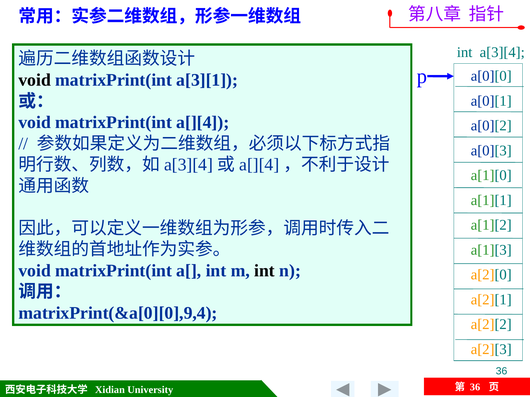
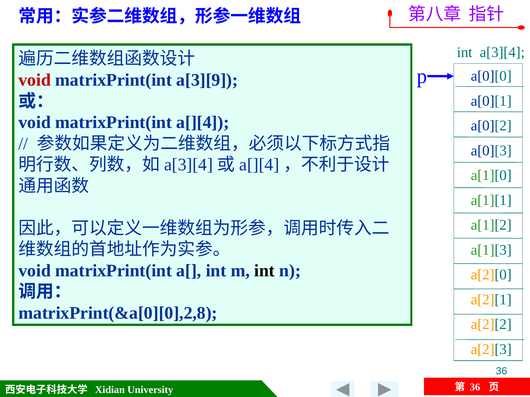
void colour: black -> red (35, 80)
a[3][1: a[3][1 -> a[3][9 (207, 80)
matrixPrint(&a[0][0],9,4: matrixPrint(&a[0][0],9,4 -> matrixPrint(&a[0][0],2,8 (118, 313)
